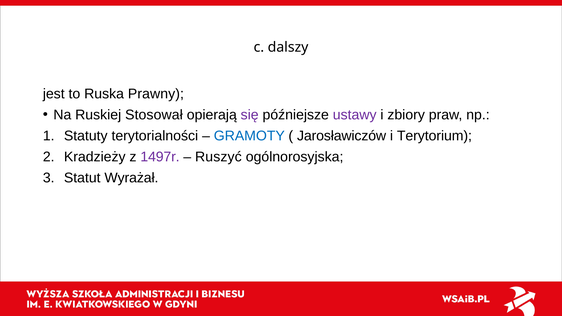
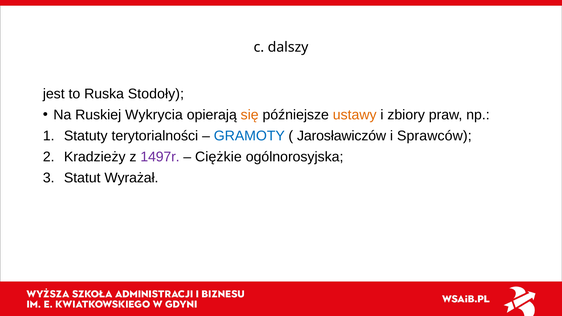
Prawny: Prawny -> Stodoły (156, 94)
Stosował: Stosował -> Wykrycia (154, 115)
się colour: purple -> orange (250, 115)
ustawy colour: purple -> orange (355, 115)
Terytorium: Terytorium -> Sprawców (434, 136)
Ruszyć: Ruszyć -> Ciężkie (218, 157)
